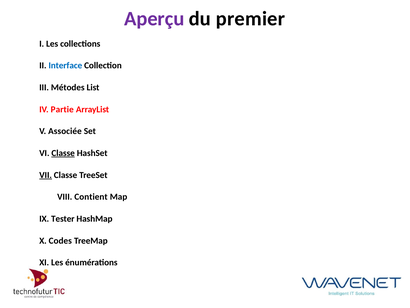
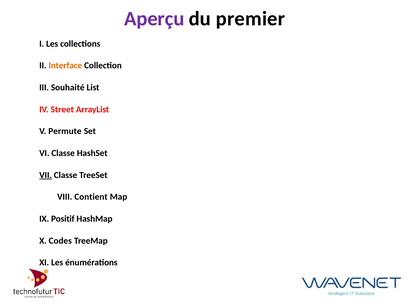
Interface colour: blue -> orange (65, 66)
Métodes: Métodes -> Souhaité (68, 87)
Partie: Partie -> Street (62, 109)
Associée: Associée -> Permute (65, 131)
Classe underline: present -> none (63, 153)
Tester: Tester -> Positif (63, 218)
